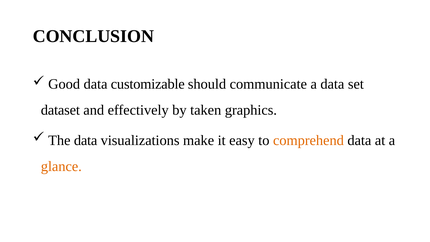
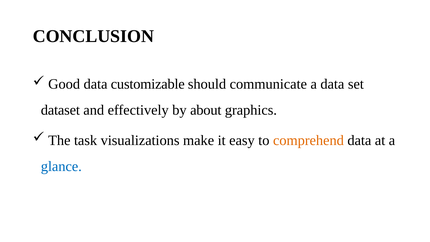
taken: taken -> about (206, 110)
The data: data -> task (86, 140)
glance colour: orange -> blue (61, 166)
